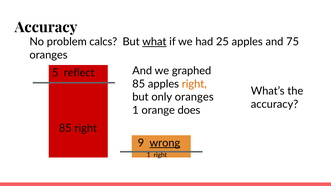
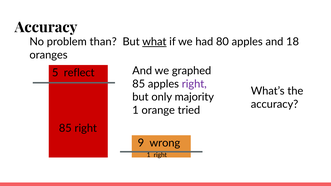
calcs: calcs -> than (103, 42)
25: 25 -> 80 (222, 42)
75: 75 -> 18 (293, 42)
right colour: orange -> purple (194, 84)
only oranges: oranges -> majority (194, 97)
does: does -> tried (189, 110)
wrong underline: present -> none (165, 143)
